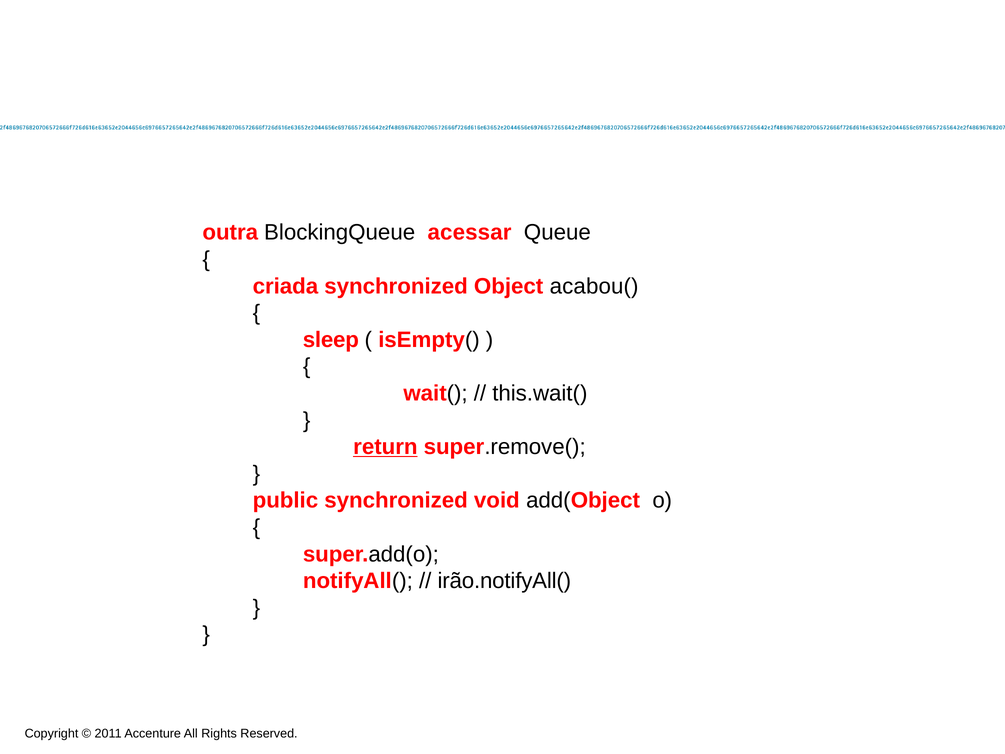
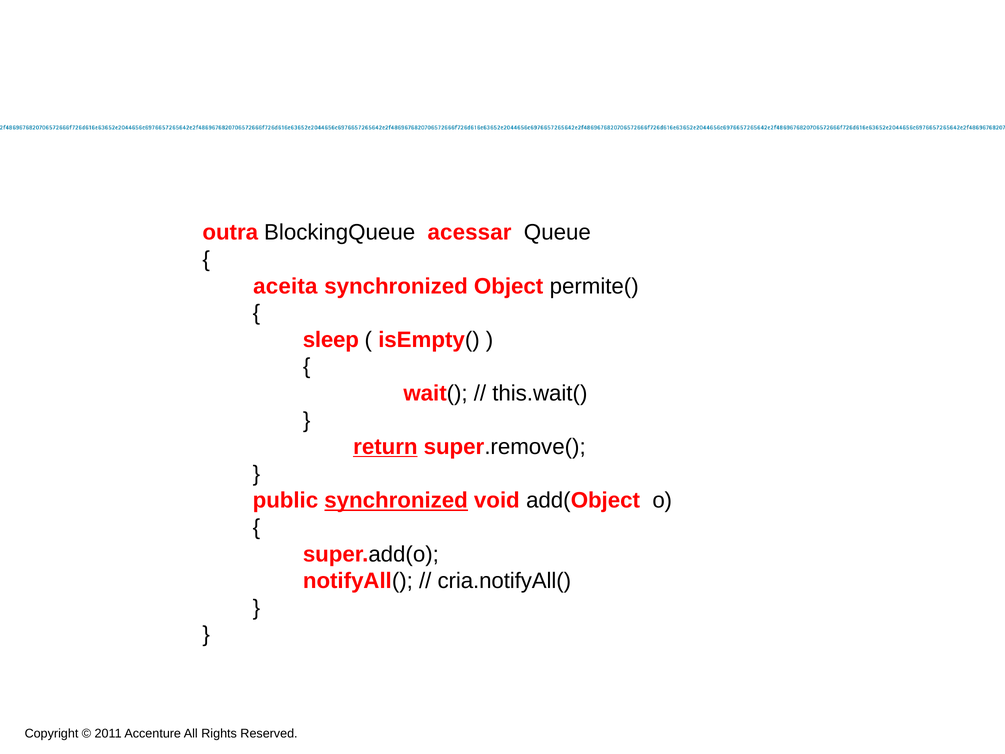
criada: criada -> aceita (285, 286)
acabou(: acabou( -> permite( (594, 286)
synchronized underline: none -> present (396, 500)
irão.notifyAll(: irão.notifyAll( -> cria.notifyAll( (504, 581)
